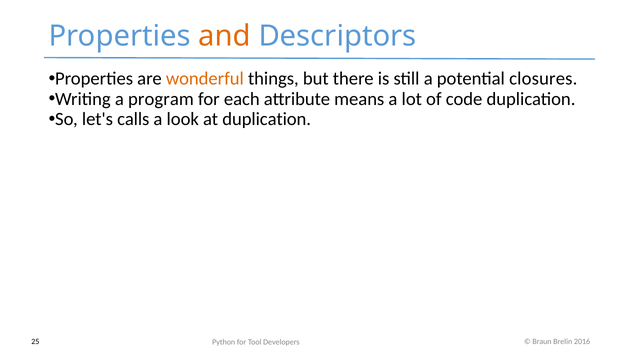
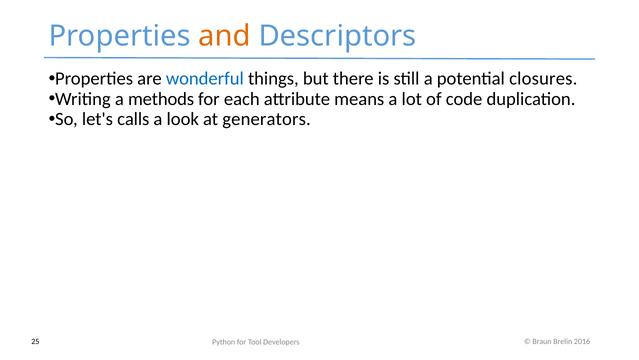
wonderful colour: orange -> blue (205, 79)
program: program -> methods (161, 99)
at duplication: duplication -> generators (267, 119)
